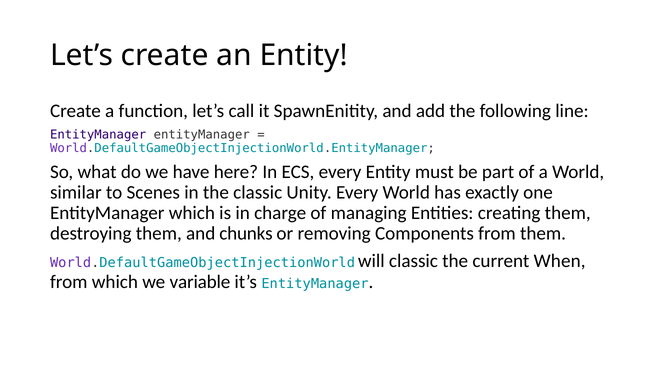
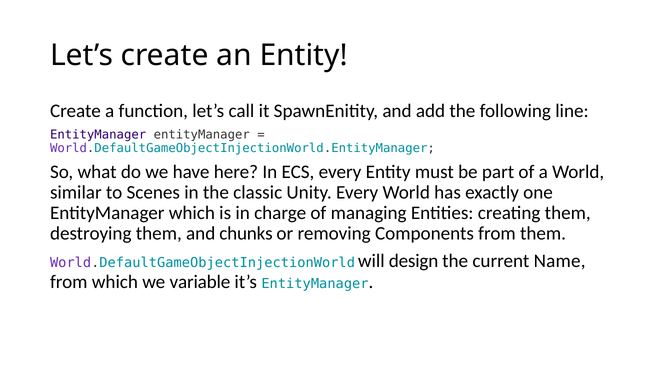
will classic: classic -> design (414, 261)
When: When -> Name (560, 261)
